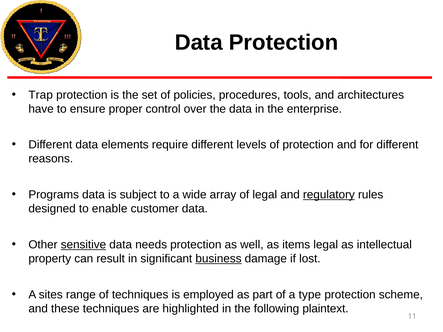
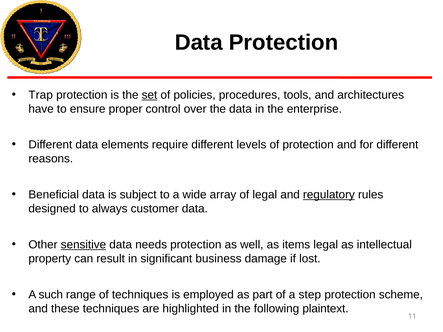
set underline: none -> present (150, 95)
Programs: Programs -> Beneficial (54, 195)
enable: enable -> always (110, 209)
business underline: present -> none (219, 259)
sites: sites -> such (51, 295)
type: type -> step (310, 295)
